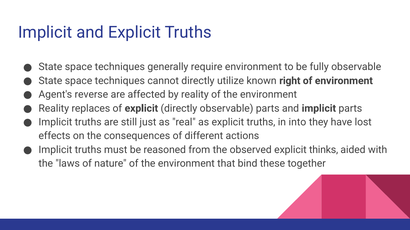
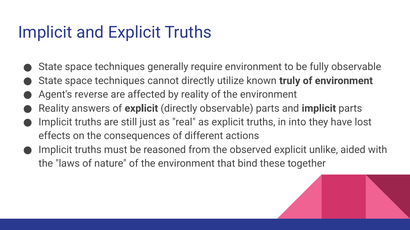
right: right -> truly (290, 81)
replaces: replaces -> answers (91, 109)
thinks: thinks -> unlike (324, 150)
